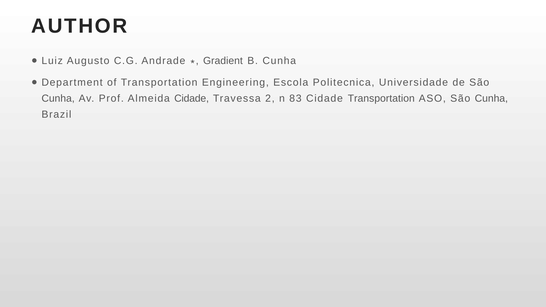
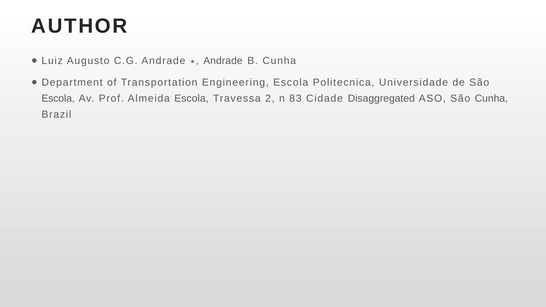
Gradient: Gradient -> Andrade (223, 61)
Cunha: Cunha -> Escola (58, 98)
Almeida Cidade: Cidade -> Escola (191, 98)
Cidade Transportation: Transportation -> Disaggregated (381, 98)
